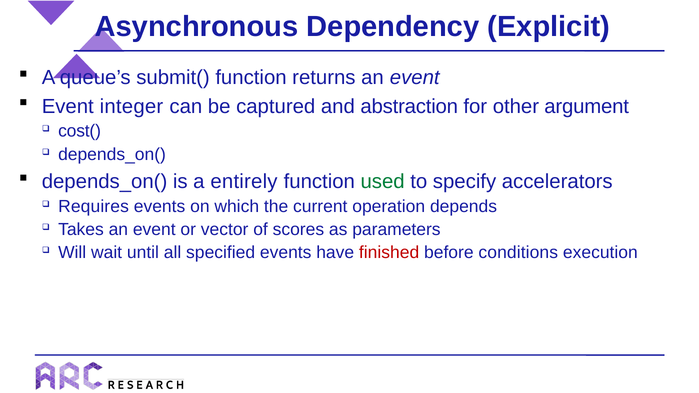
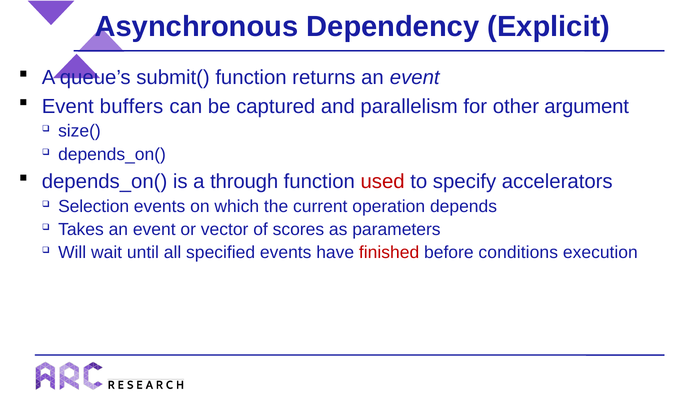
integer: integer -> buffers (131, 106)
abstraction: abstraction -> parallelism (409, 106)
cost(: cost( -> size( (79, 131)
entirely: entirely -> through (244, 182)
used colour: green -> red (383, 182)
Requires: Requires -> Selection (94, 206)
